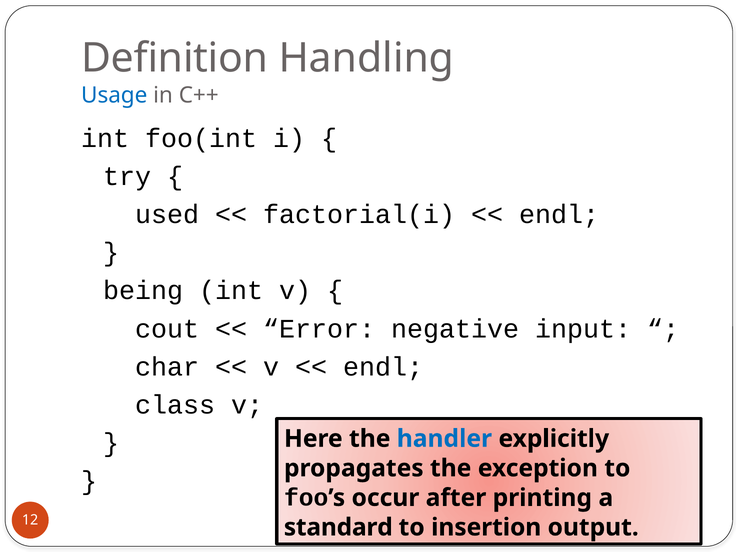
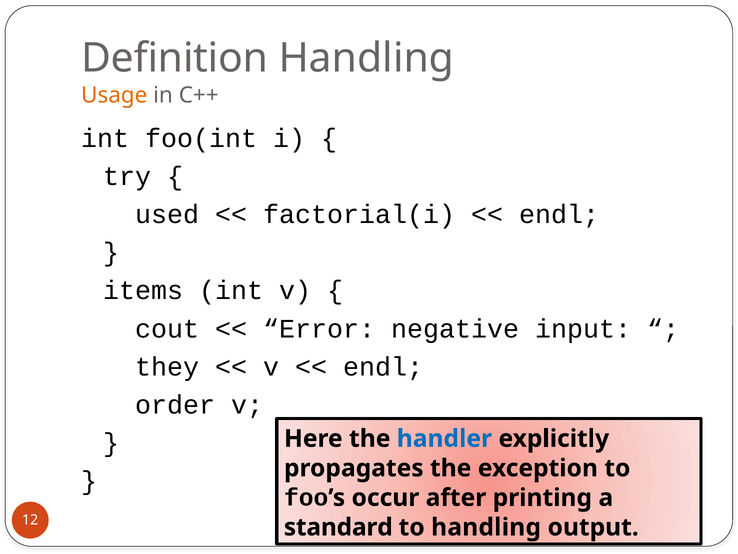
Usage colour: blue -> orange (114, 95)
being: being -> items (143, 290)
char: char -> they (167, 366)
class: class -> order (175, 404)
to insertion: insertion -> handling (486, 527)
